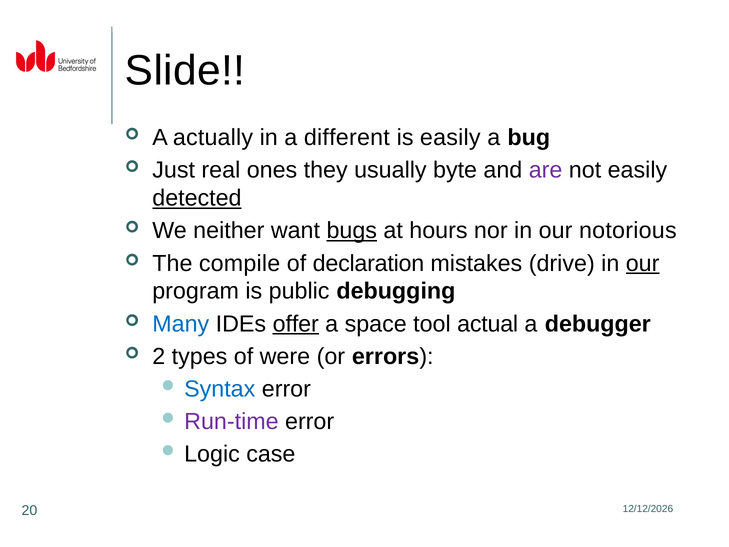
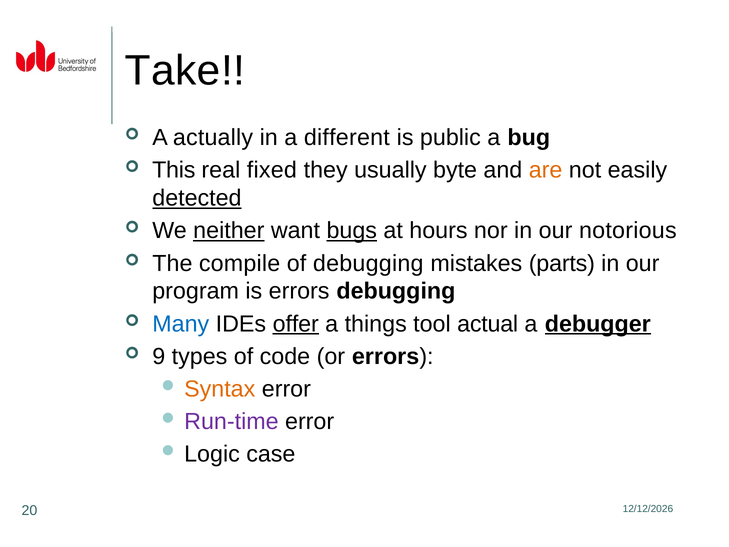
Slide: Slide -> Take (185, 70)
is easily: easily -> public (450, 138)
Just: Just -> This (174, 170)
ones: ones -> fixed (272, 170)
are colour: purple -> orange (546, 170)
neither underline: none -> present (229, 231)
of declaration: declaration -> debugging (368, 263)
drive: drive -> parts (562, 263)
our underline: present -> none (643, 263)
is public: public -> errors (299, 291)
space: space -> things (376, 324)
debugger underline: none -> present (598, 324)
2: 2 -> 9 (159, 356)
were: were -> code (285, 356)
Syntax colour: blue -> orange (220, 389)
